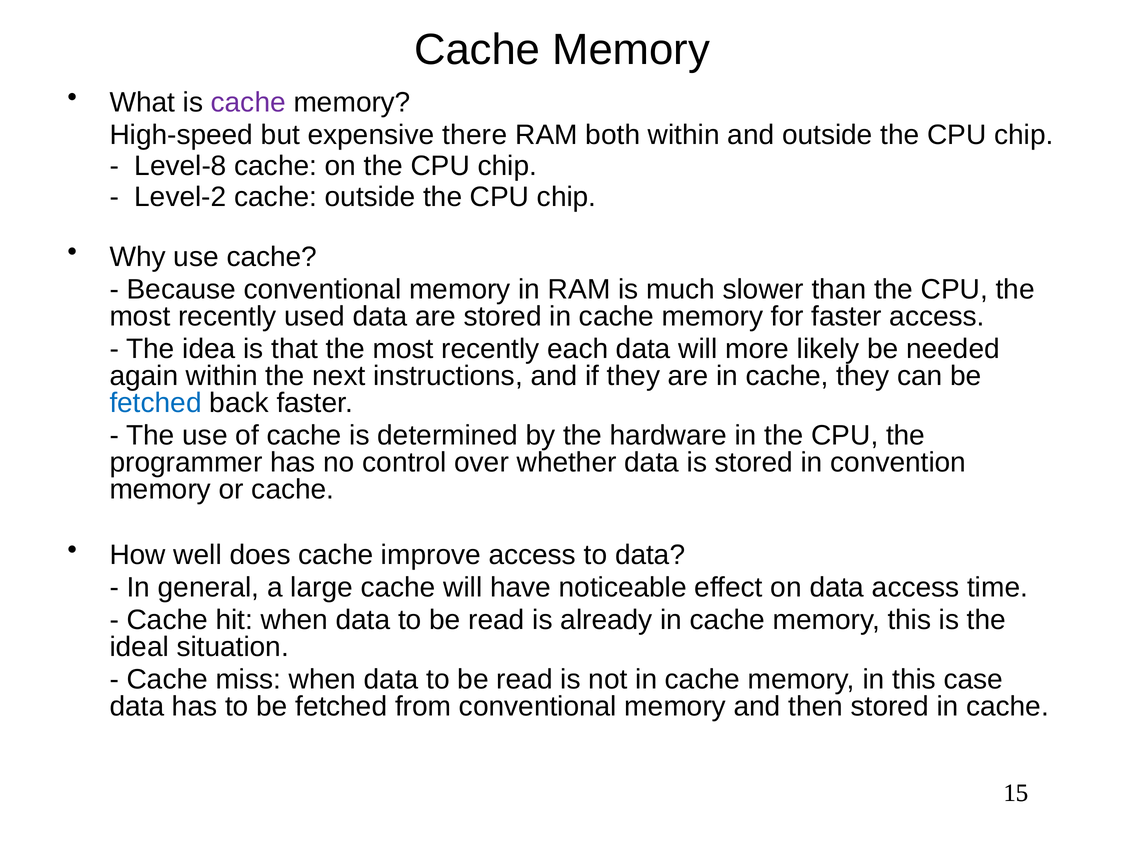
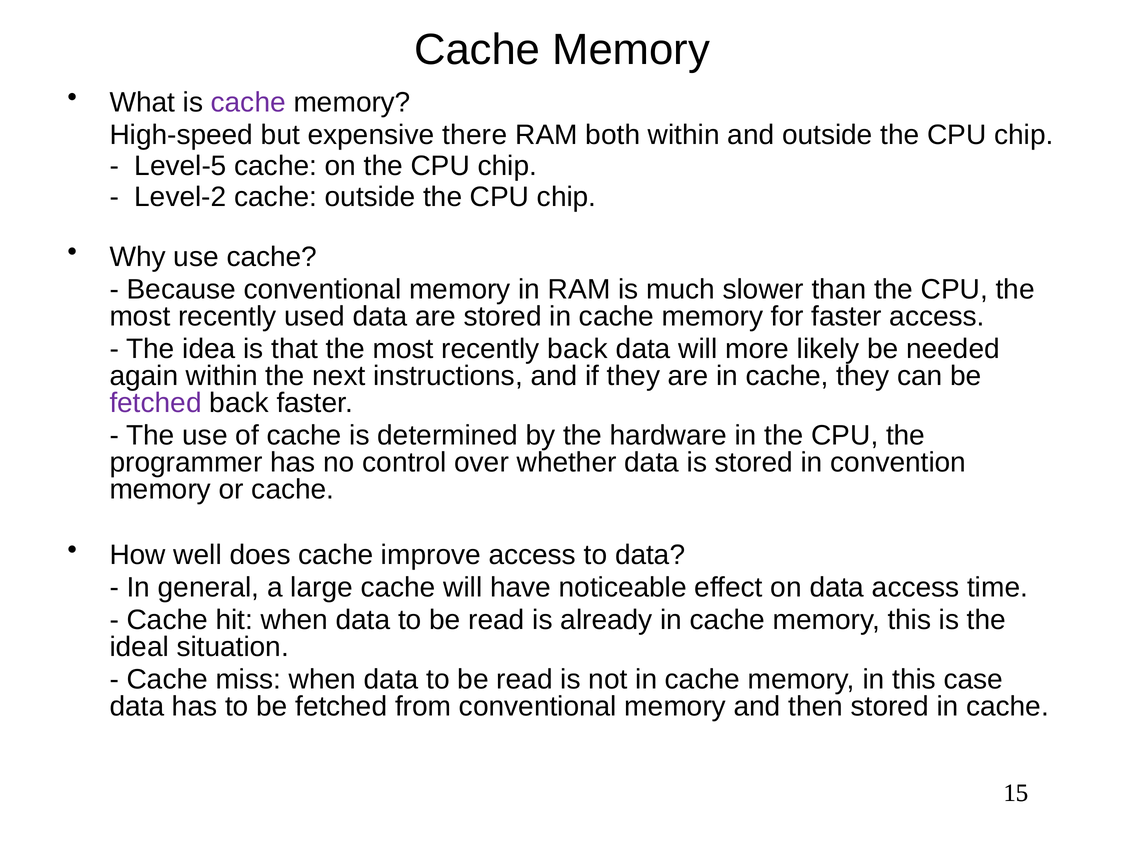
Level-8: Level-8 -> Level-5 (180, 166)
recently each: each -> back (578, 349)
fetched colour: blue -> purple (156, 403)
